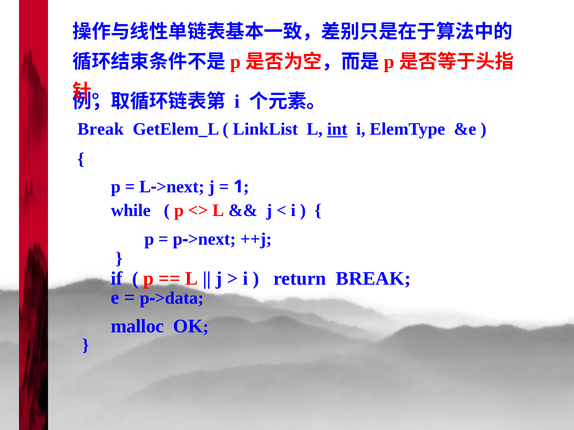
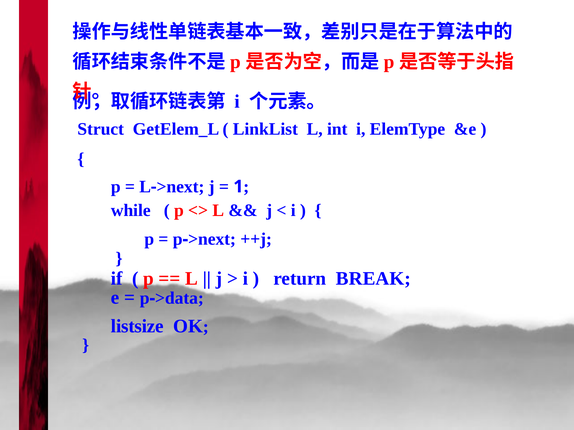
Break: Break -> Struct (101, 129)
int underline: present -> none (337, 129)
malloc: malloc -> listsize (137, 327)
